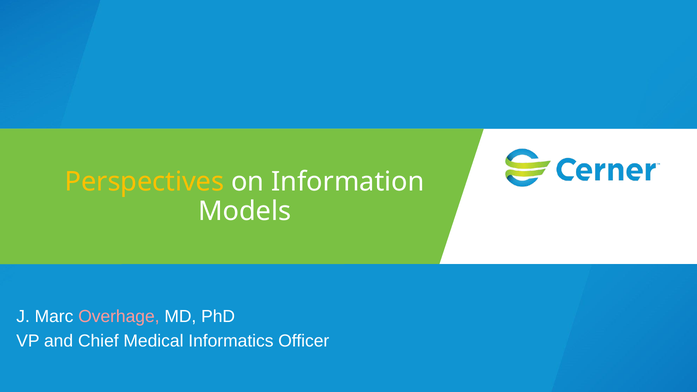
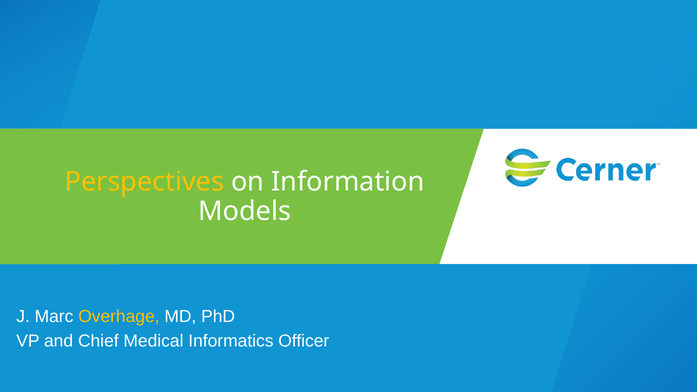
Overhage colour: pink -> yellow (119, 316)
